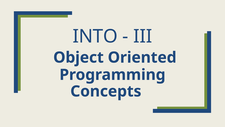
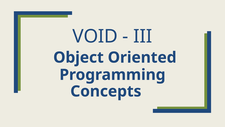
INTO: INTO -> VOID (95, 36)
